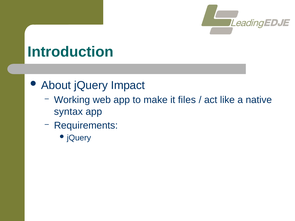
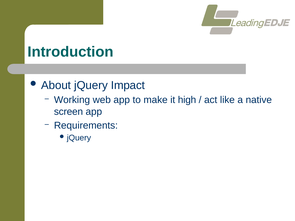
files: files -> high (187, 100)
syntax: syntax -> screen (68, 112)
